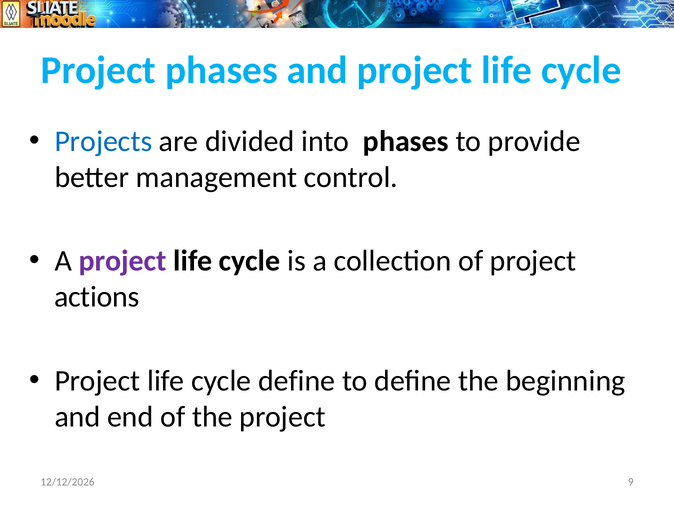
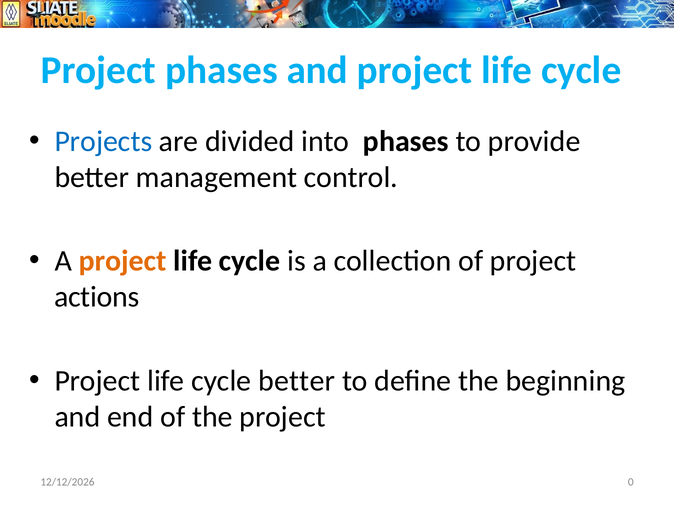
project colour: purple -> orange (123, 261)
cycle define: define -> better (297, 381)
9: 9 -> 0 (631, 483)
